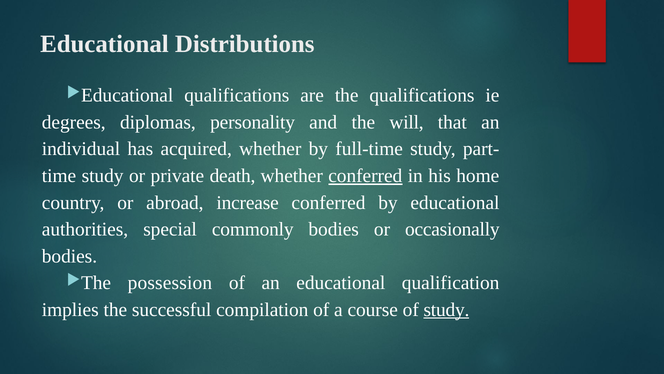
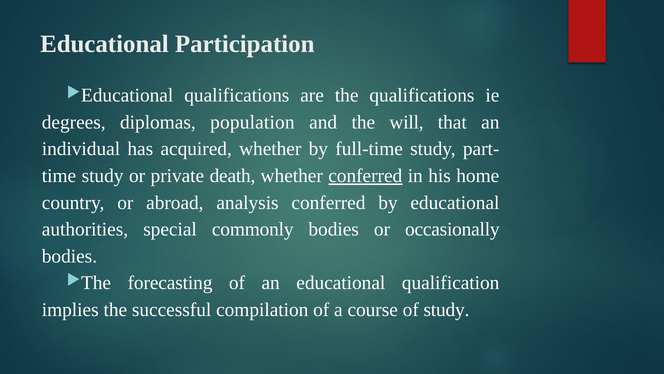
Distributions: Distributions -> Participation (245, 44)
personality: personality -> population (252, 122)
increase: increase -> analysis (248, 202)
possession: possession -> forecasting (170, 283)
study underline: present -> none (446, 309)
